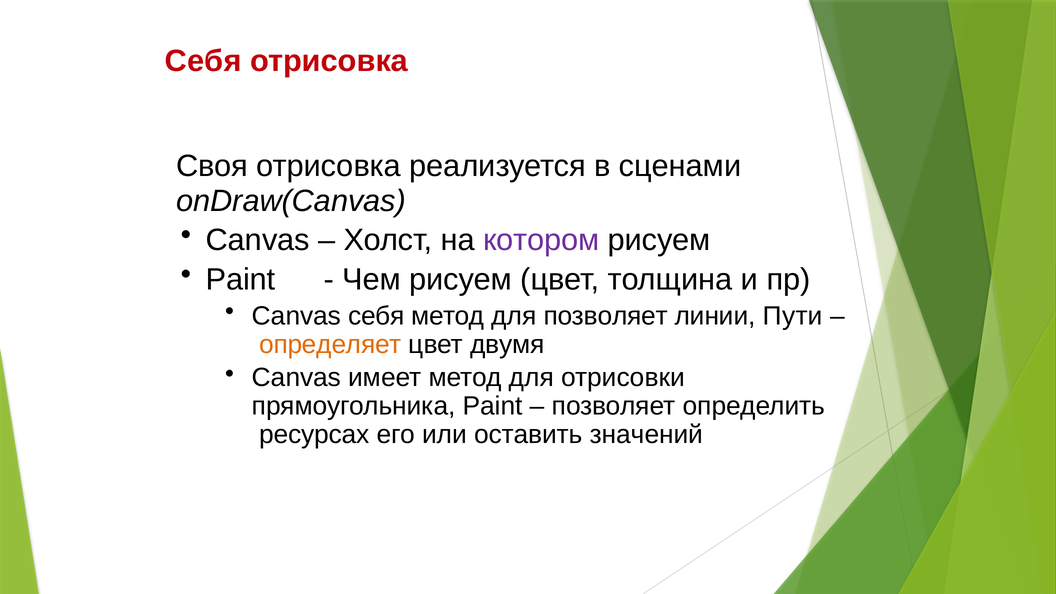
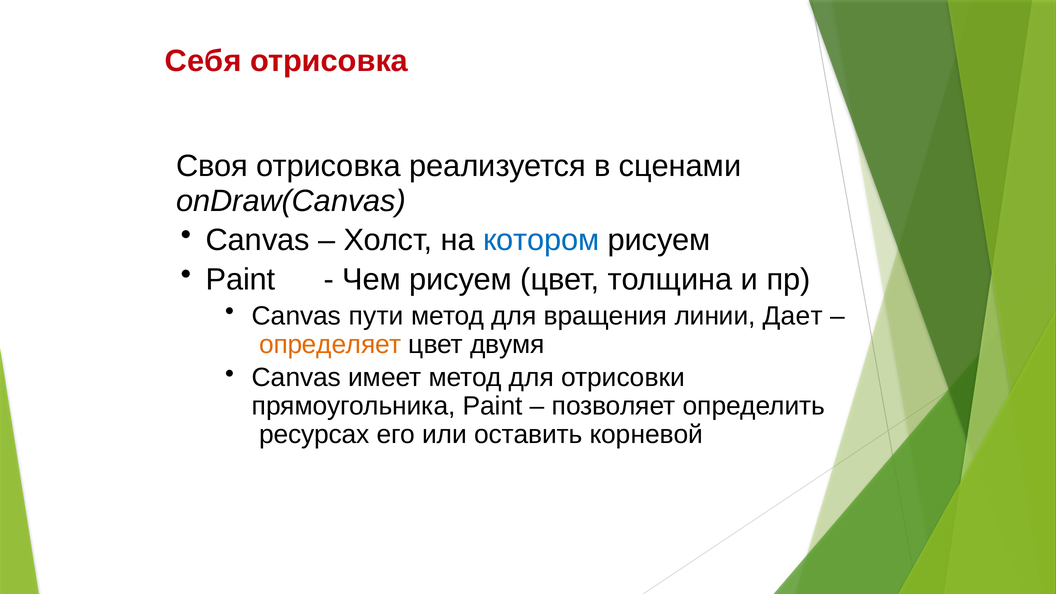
котором colour: purple -> blue (541, 240)
Canvas себя: себя -> пути (376, 316)
для позволяет: позволяет -> вращения (605, 316)
Пути: Пути -> Дает (793, 316)
значений: значений -> корневой (646, 435)
